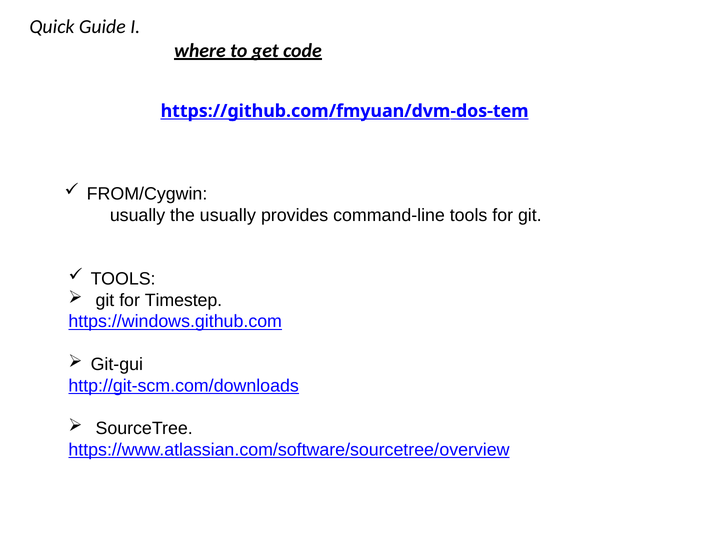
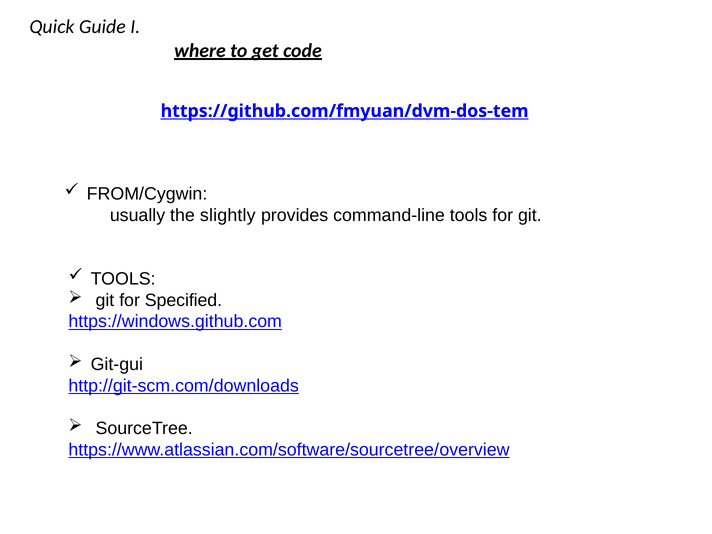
the usually: usually -> slightly (228, 215)
Timestep: Timestep -> Specified (183, 300)
